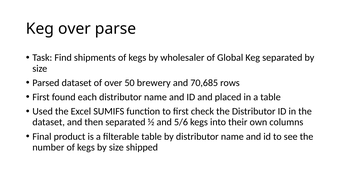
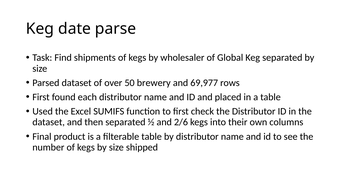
Keg over: over -> date (75, 29)
70,685: 70,685 -> 69,977 (204, 83)
5/6: 5/6 -> 2/6 (181, 122)
